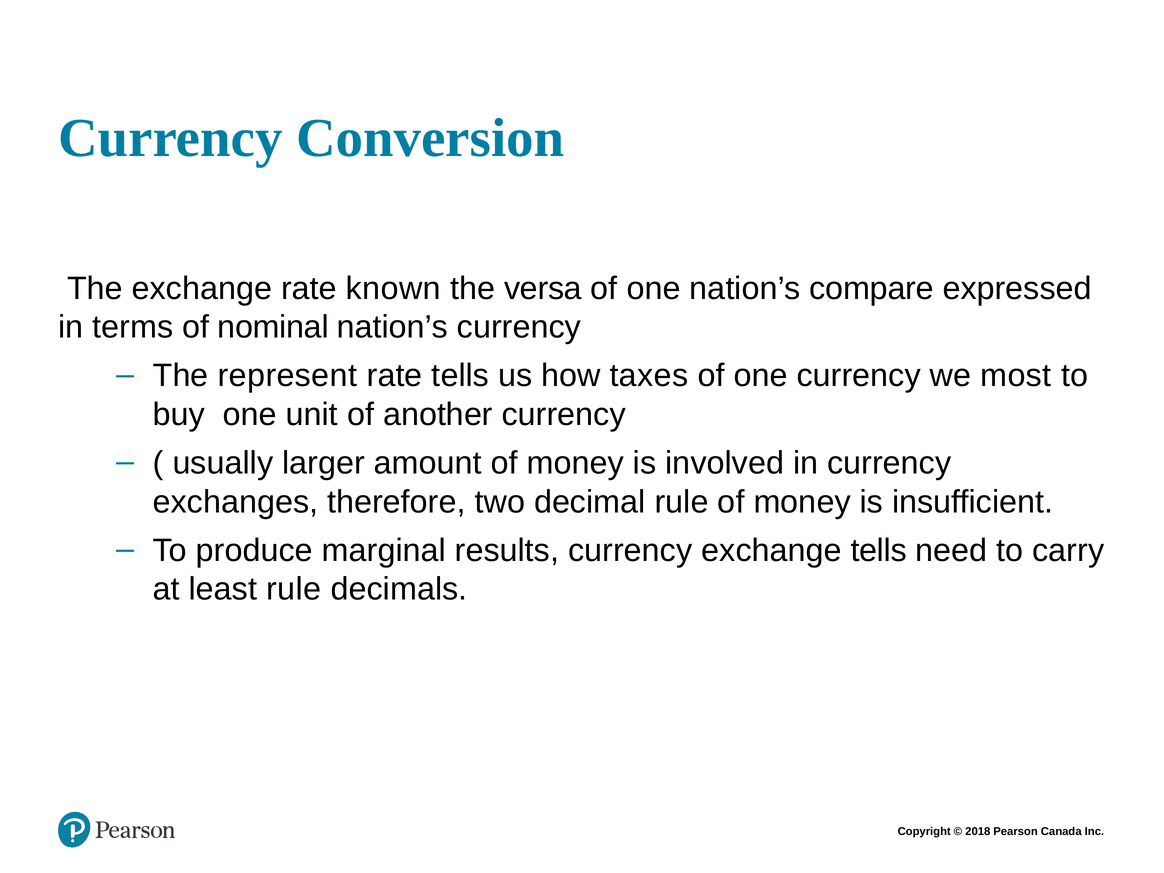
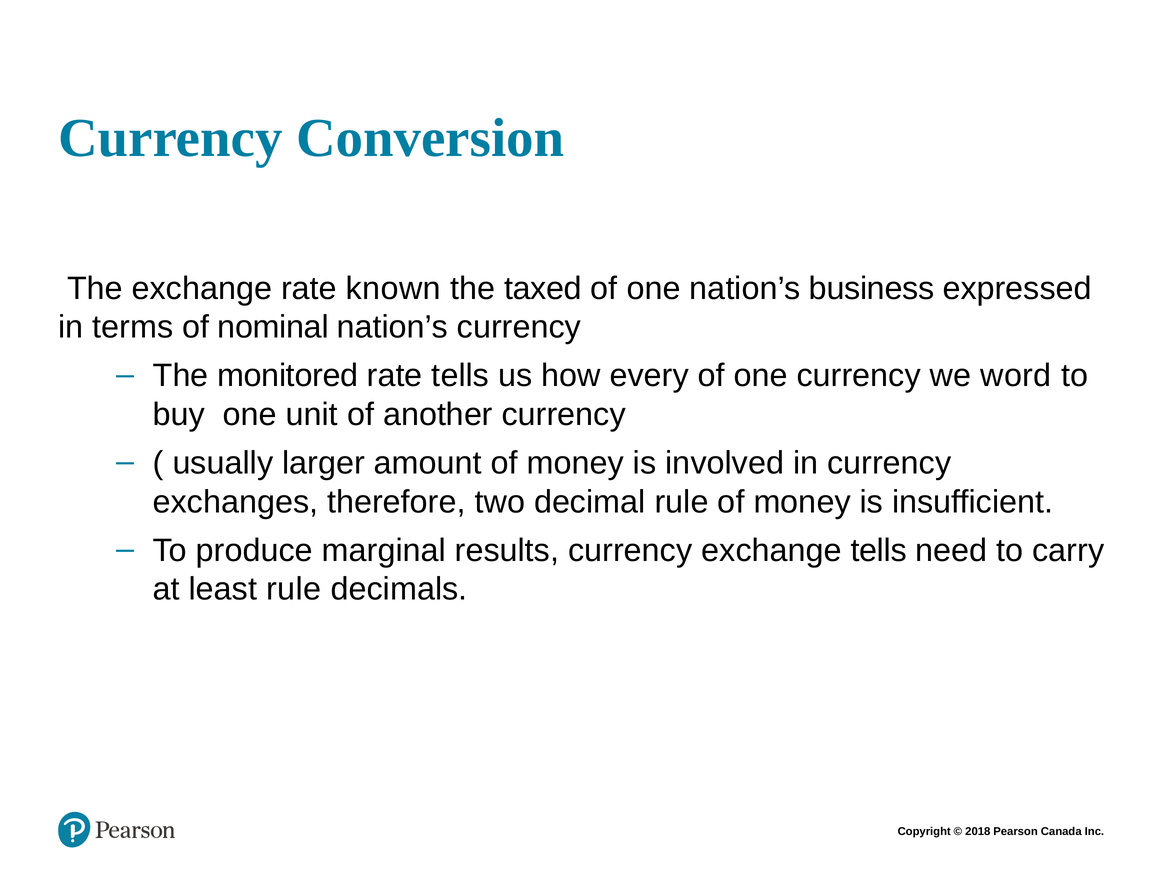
versa: versa -> taxed (543, 288)
compare: compare -> business (872, 288)
represent: represent -> monitored (288, 376)
taxes: taxes -> every (649, 376)
most: most -> word (1016, 376)
